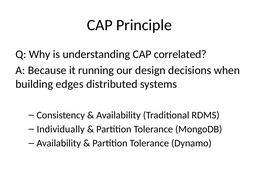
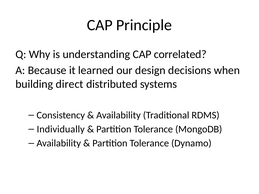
running: running -> learned (96, 70)
edges: edges -> direct (70, 84)
